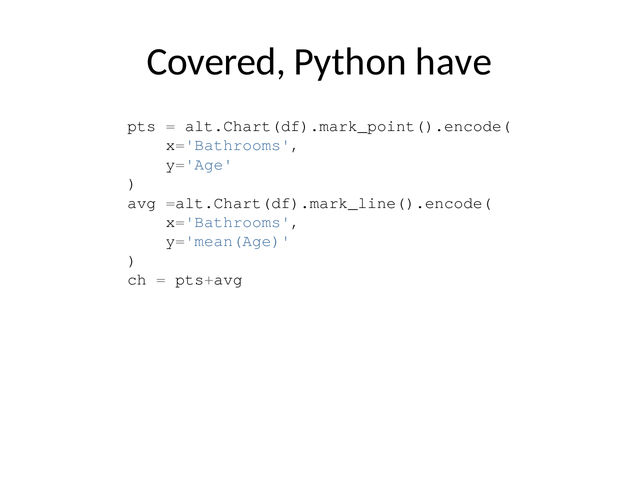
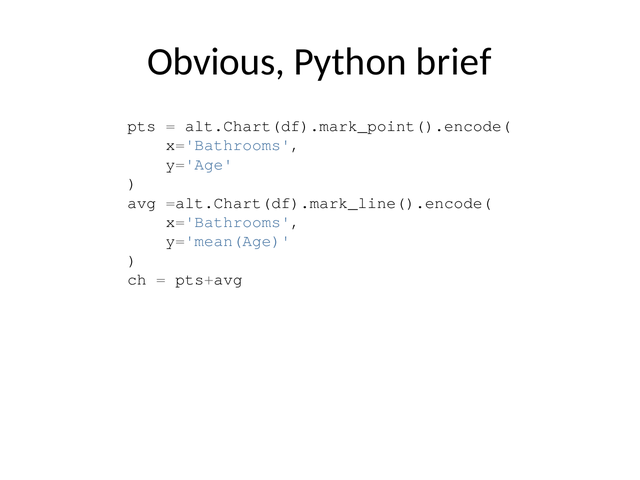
Covered: Covered -> Obvious (216, 62)
have: have -> brief (454, 62)
